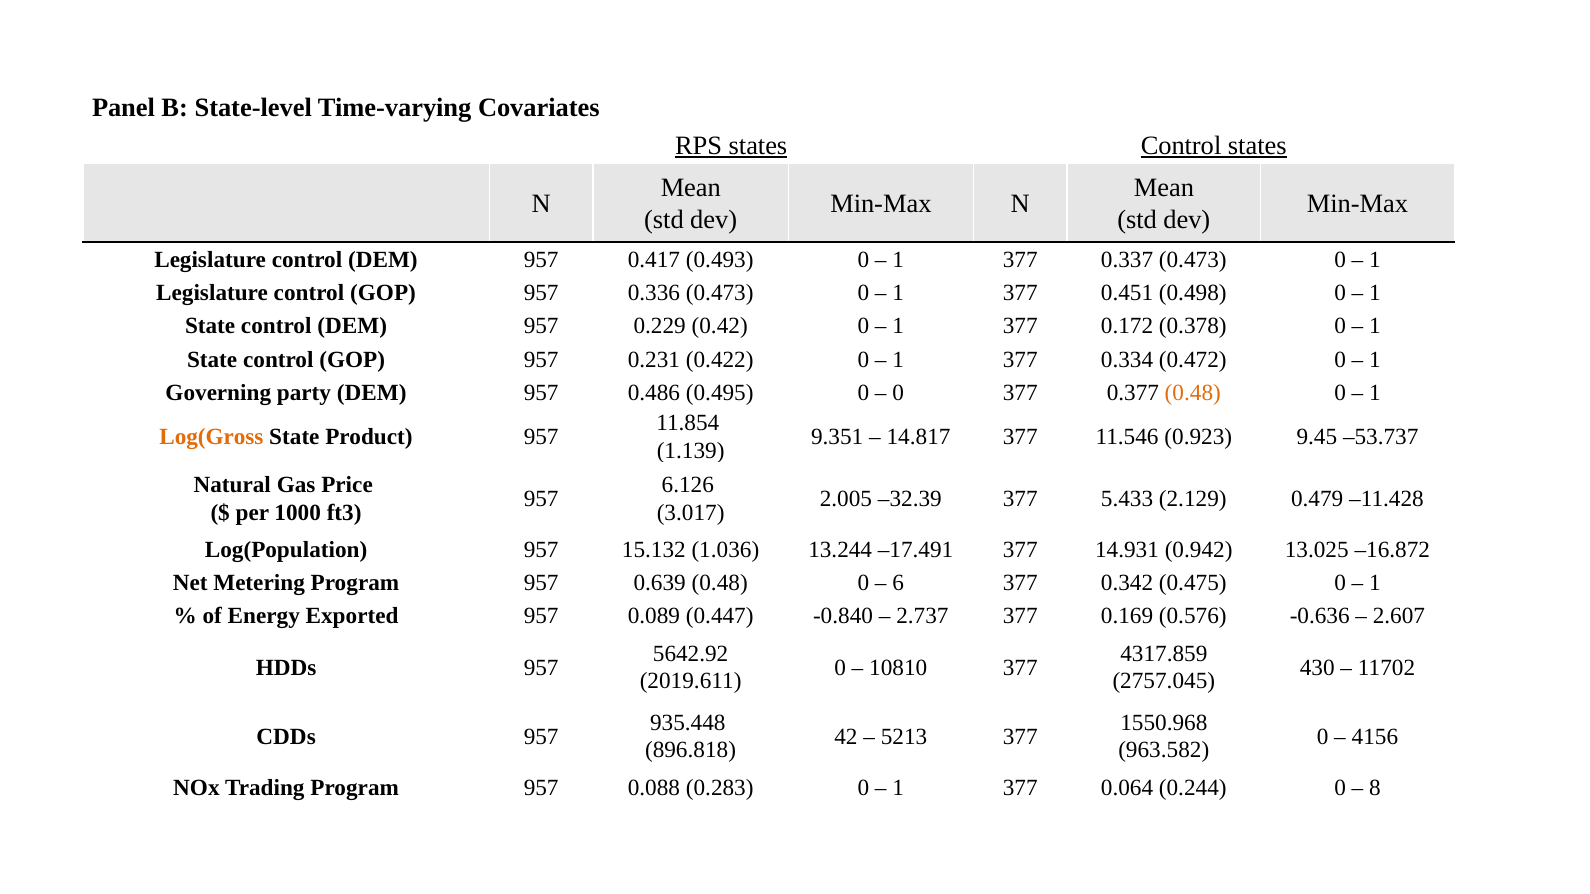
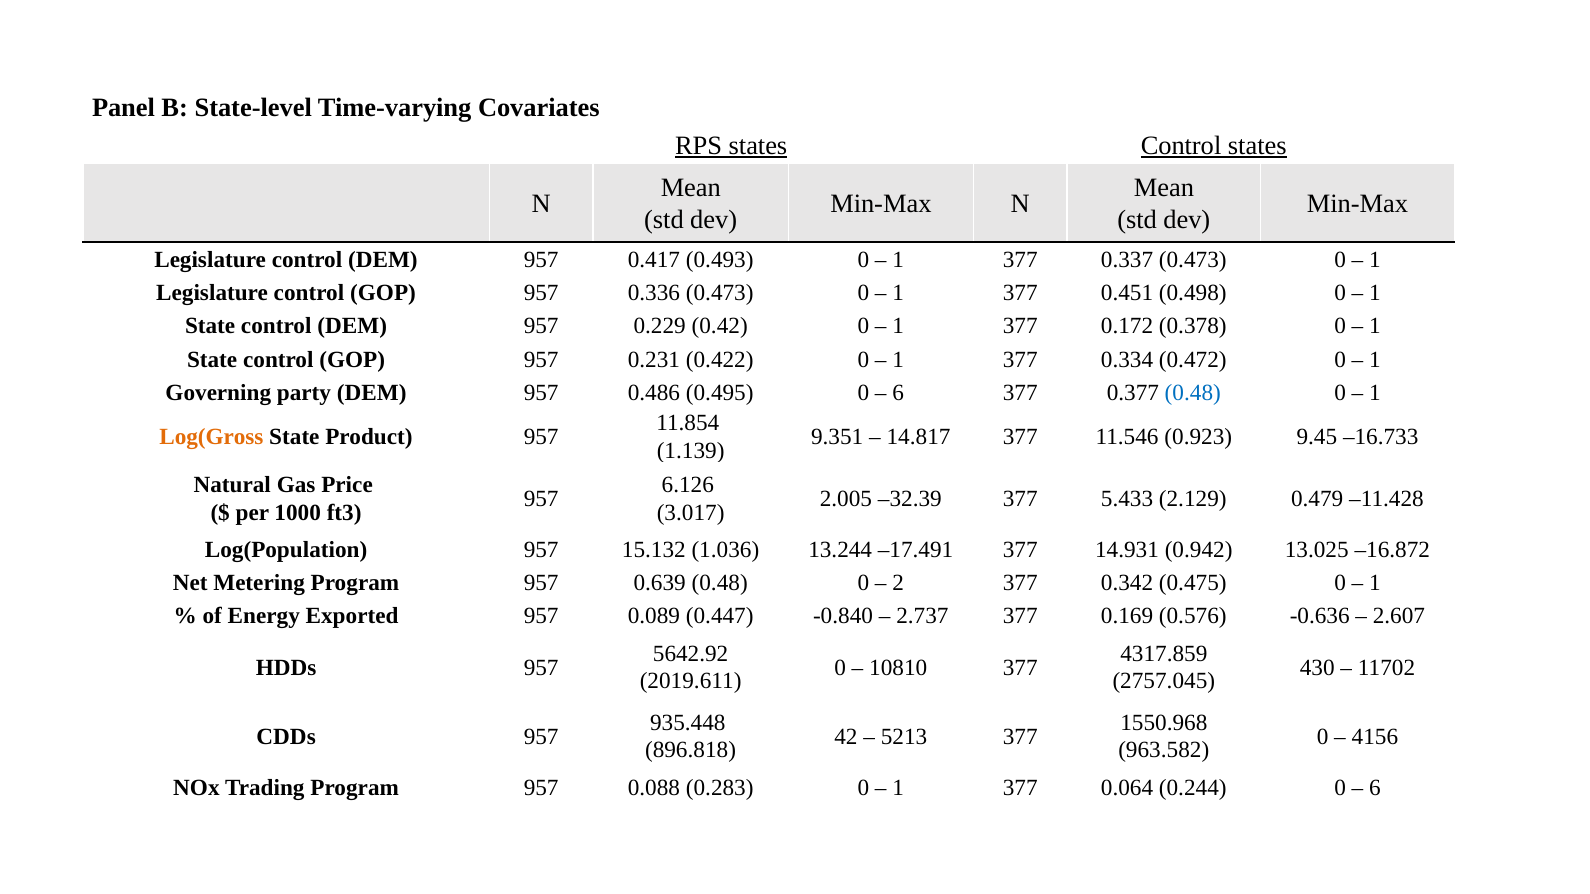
0: 0 -> 6 (898, 393)
0.48 colour: orange -> blue (1193, 393)
–53.737: –53.737 -> –16.733 (1381, 437)
6: 6 -> 2 (898, 583)
8: 8 -> 6 (1375, 788)
